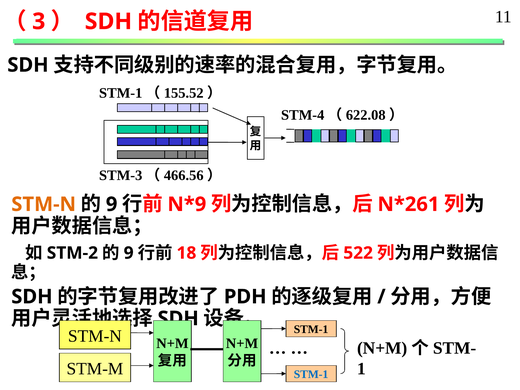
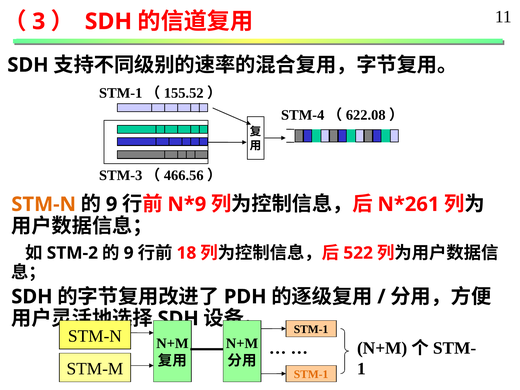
STM-1 colour: blue -> orange (311, 374)
